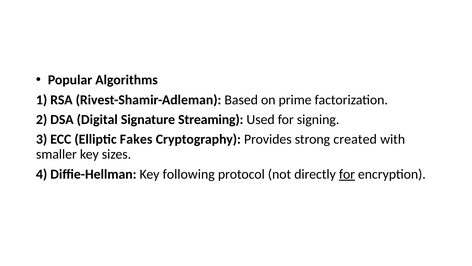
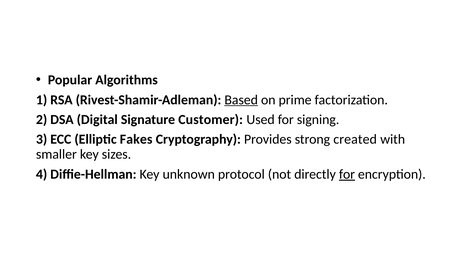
Based underline: none -> present (241, 100)
Streaming: Streaming -> Customer (211, 119)
following: following -> unknown (189, 174)
